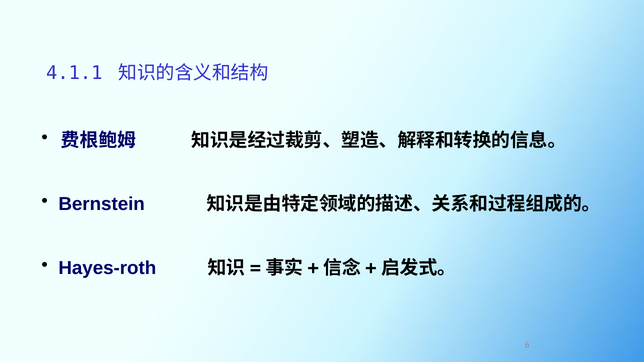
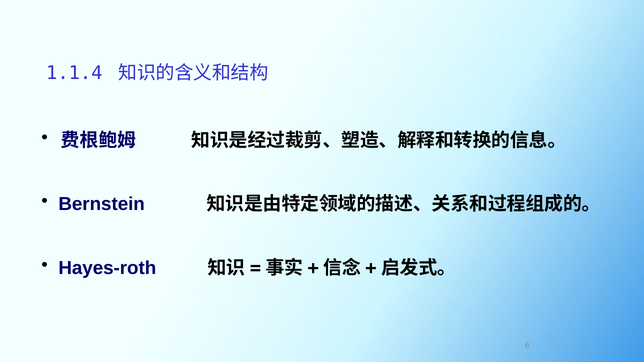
4.1.1: 4.1.1 -> 1.1.4 (74, 73)
